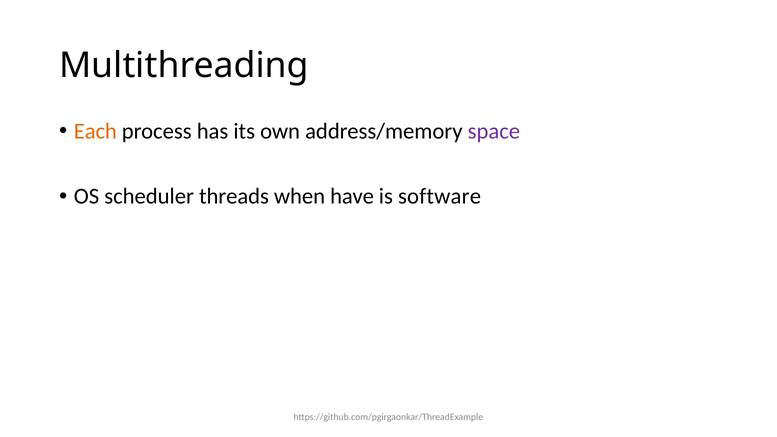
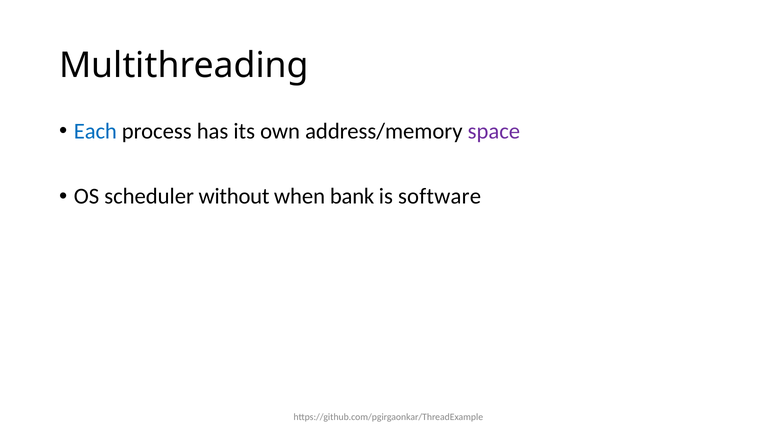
Each colour: orange -> blue (95, 131)
threads: threads -> without (234, 197)
have: have -> bank (352, 197)
